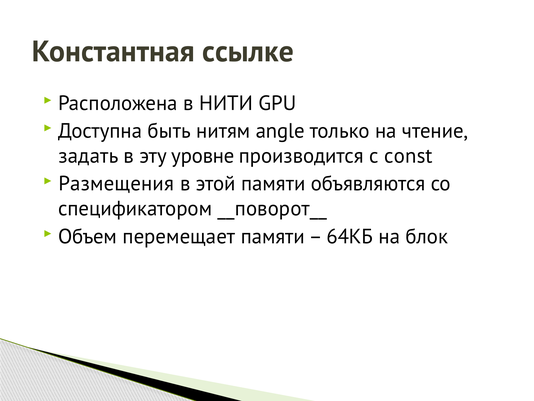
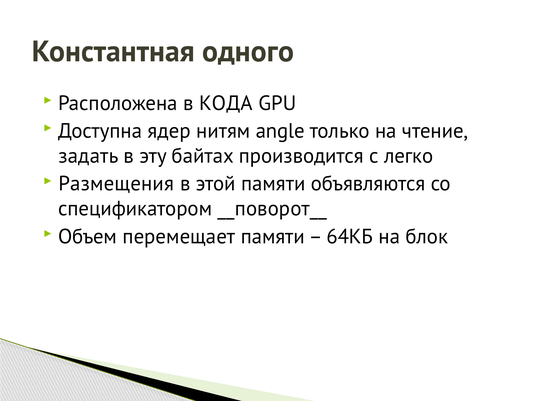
ссылке: ссылке -> одного (248, 51)
НИТИ: НИТИ -> КОДА (226, 103)
быть: быть -> ядер (169, 131)
уровне: уровне -> байтах (203, 156)
const: const -> легко (409, 156)
